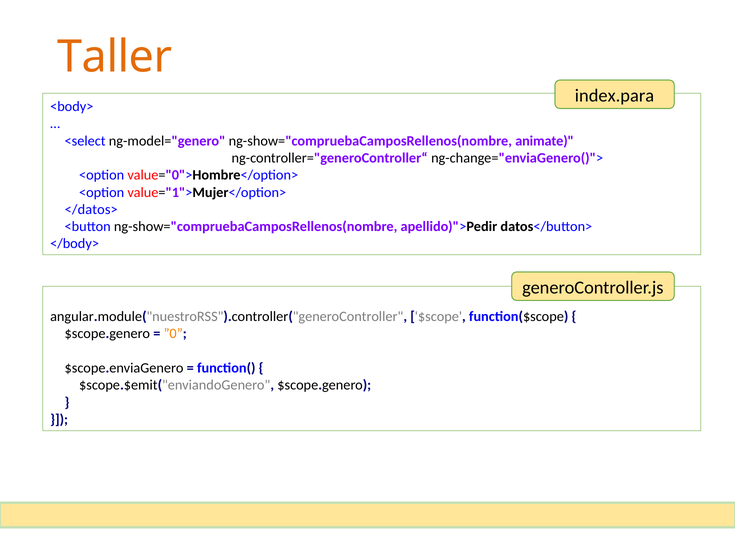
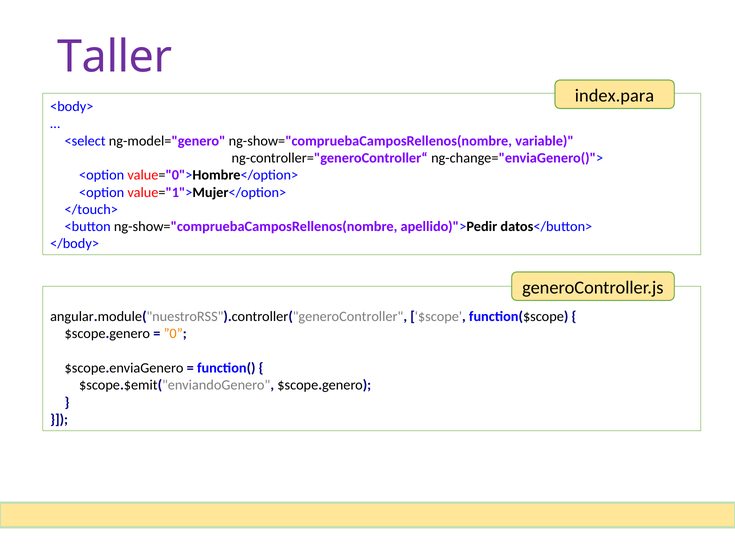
Taller colour: orange -> purple (115, 57)
animate: animate -> variable (544, 141)
</datos>: </datos> -> </touch> (91, 210)
